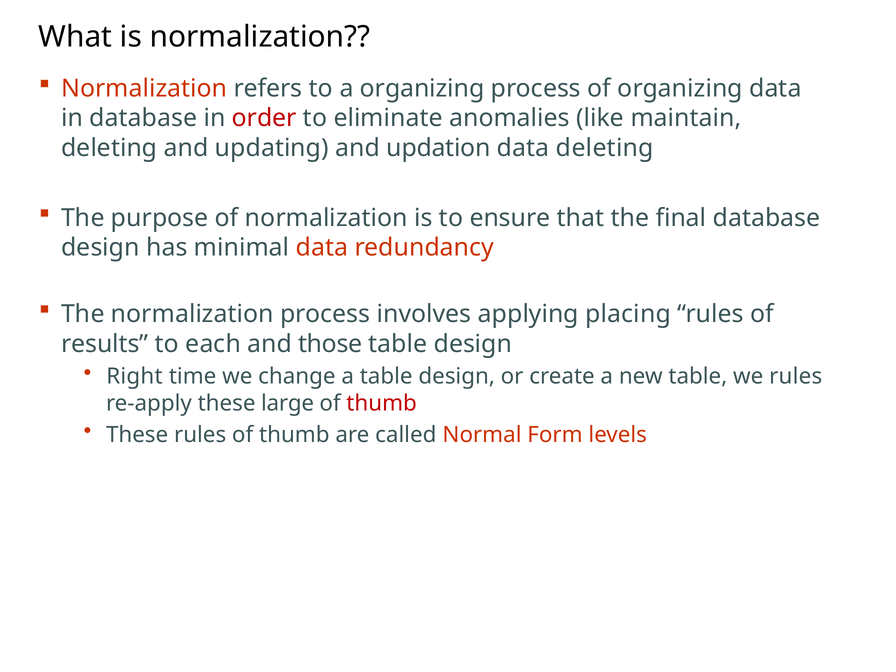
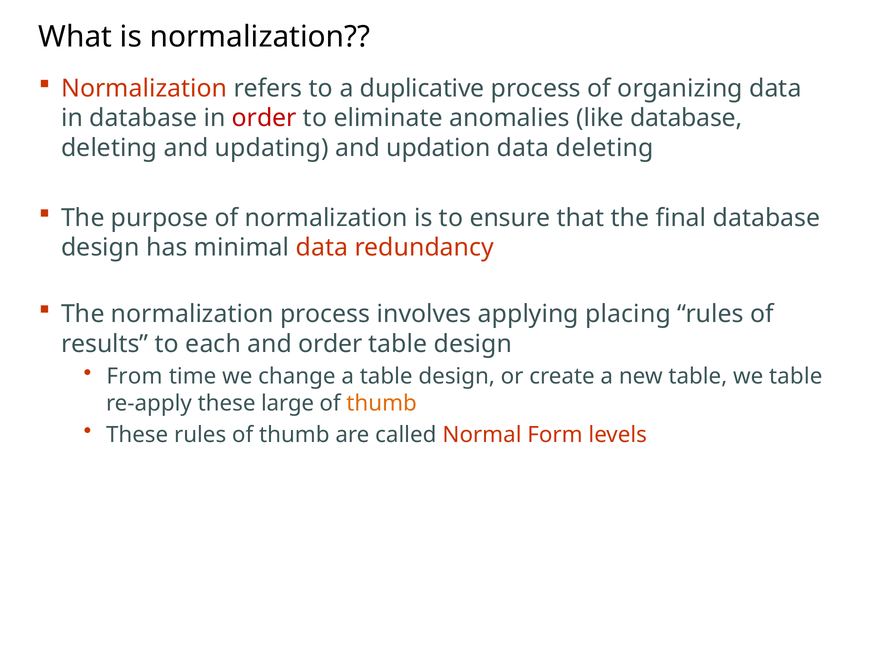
a organizing: organizing -> duplicative (422, 88)
like maintain: maintain -> database (686, 118)
and those: those -> order (330, 344)
Right: Right -> From (134, 376)
we rules: rules -> table (796, 376)
thumb colour: red -> orange (382, 403)
